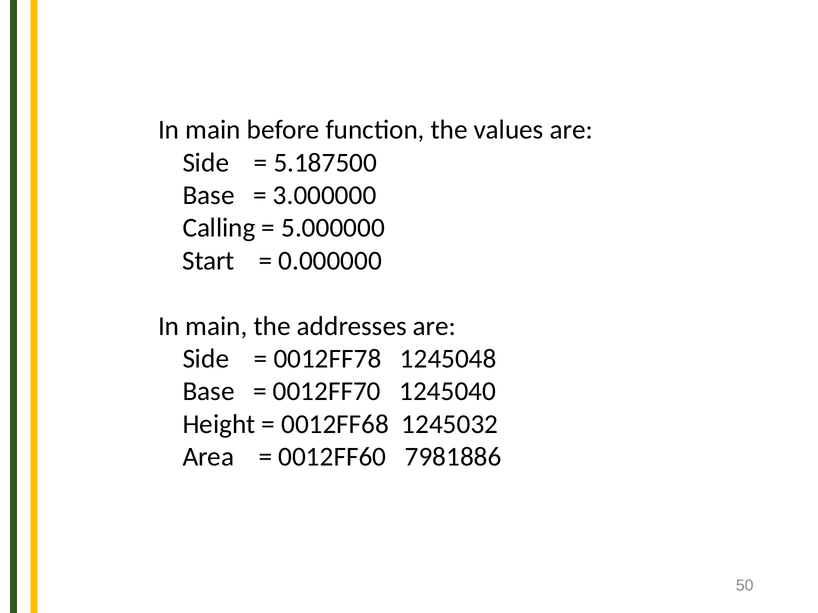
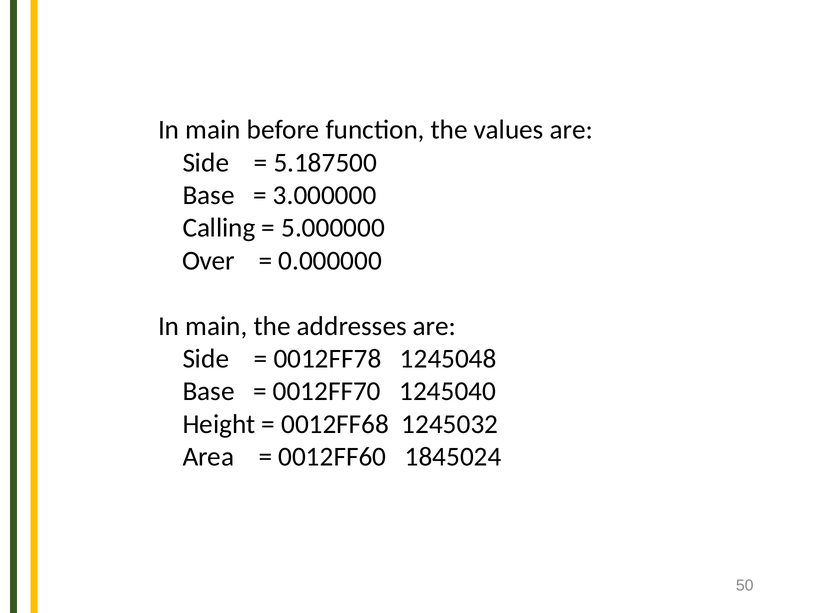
Start: Start -> Over (208, 261)
7981886: 7981886 -> 1845024 (453, 457)
